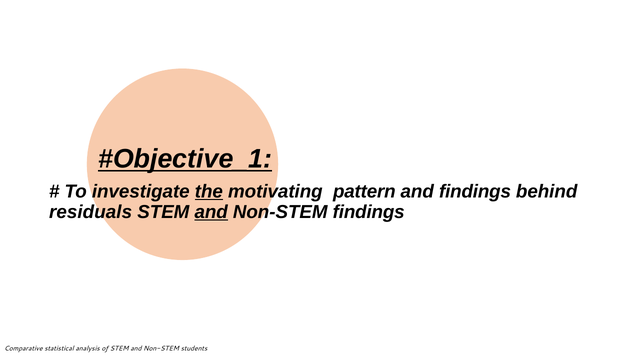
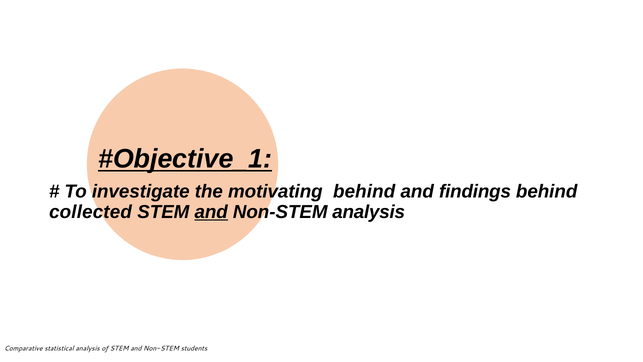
the underline: present -> none (209, 191)
motivating pattern: pattern -> behind (364, 191)
residuals: residuals -> collected (90, 212)
Non-STEM findings: findings -> analysis (369, 212)
